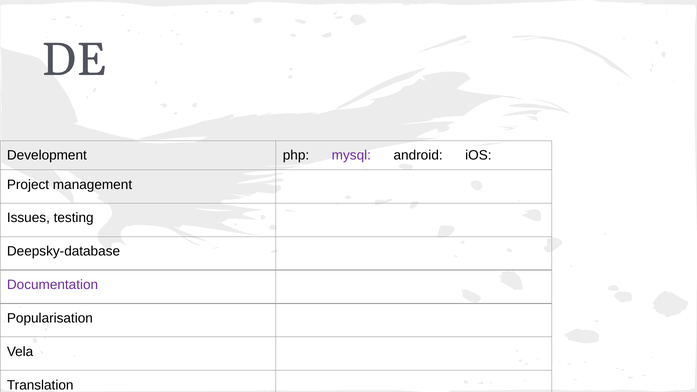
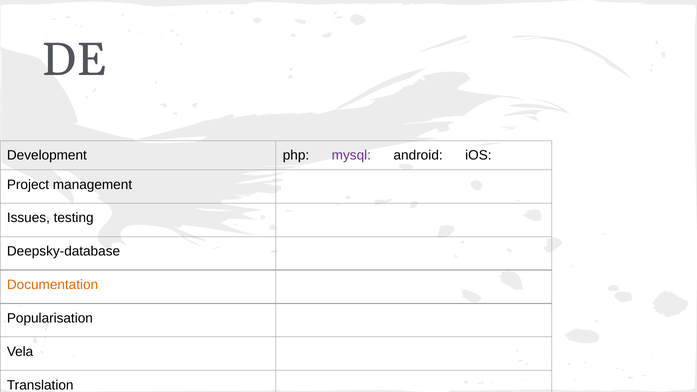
Documentation colour: purple -> orange (53, 285)
